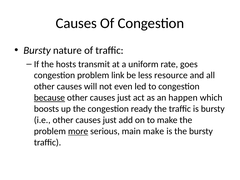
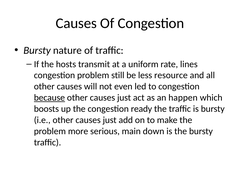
goes: goes -> lines (189, 64)
link: link -> still (118, 75)
more underline: present -> none (78, 131)
main make: make -> down (154, 131)
